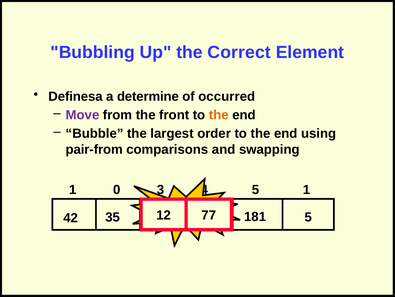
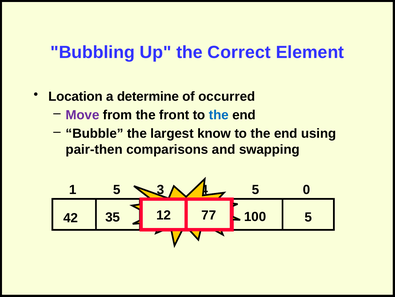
Definesa: Definesa -> Location (76, 96)
the colour: orange -> blue (219, 115)
order: order -> know (214, 133)
pair-from: pair-from -> pair-then (94, 149)
1 0: 0 -> 5 (117, 189)
5 1: 1 -> 0 (307, 189)
181: 181 -> 100 (255, 216)
